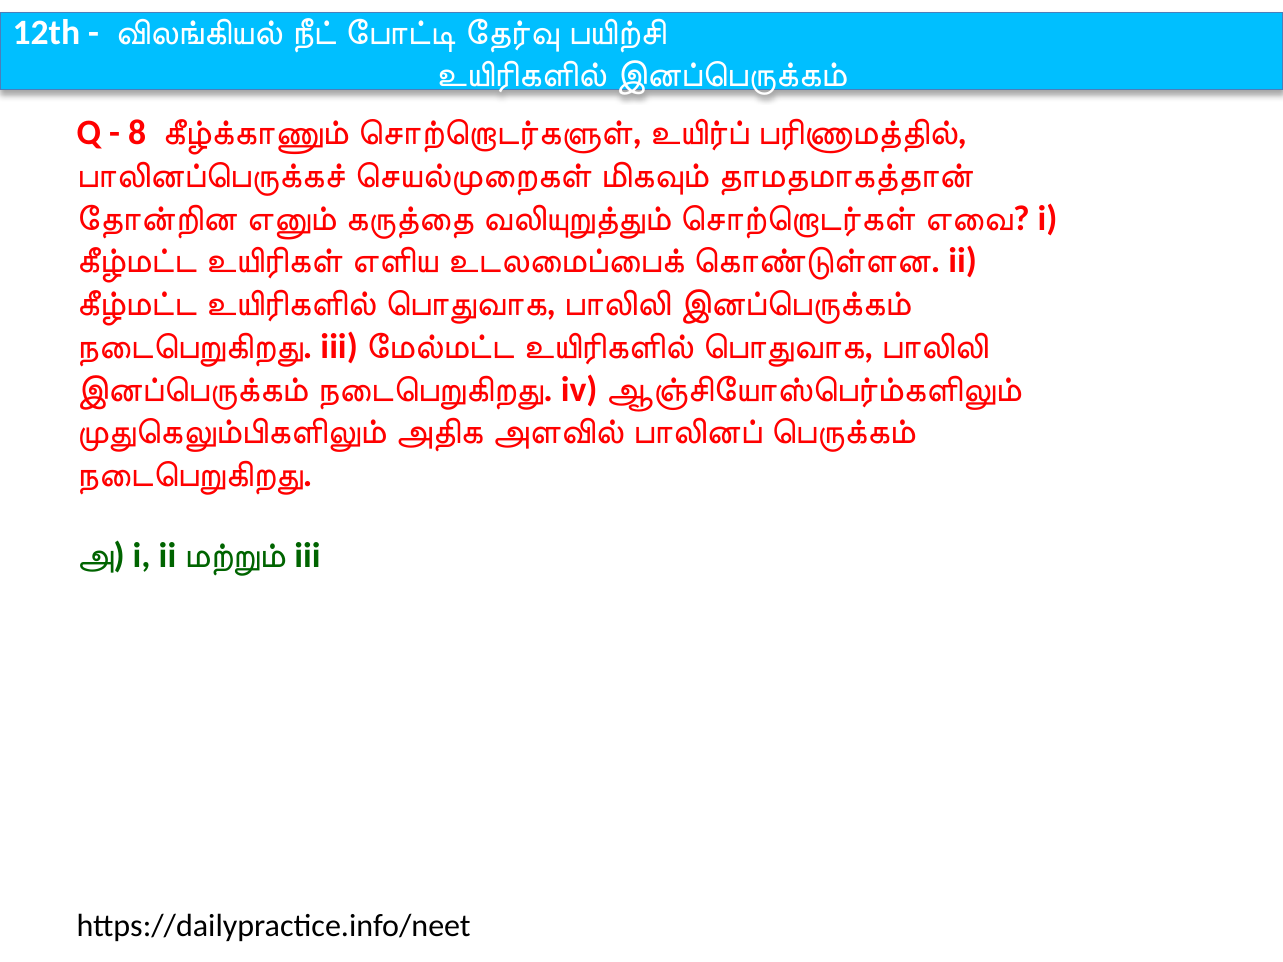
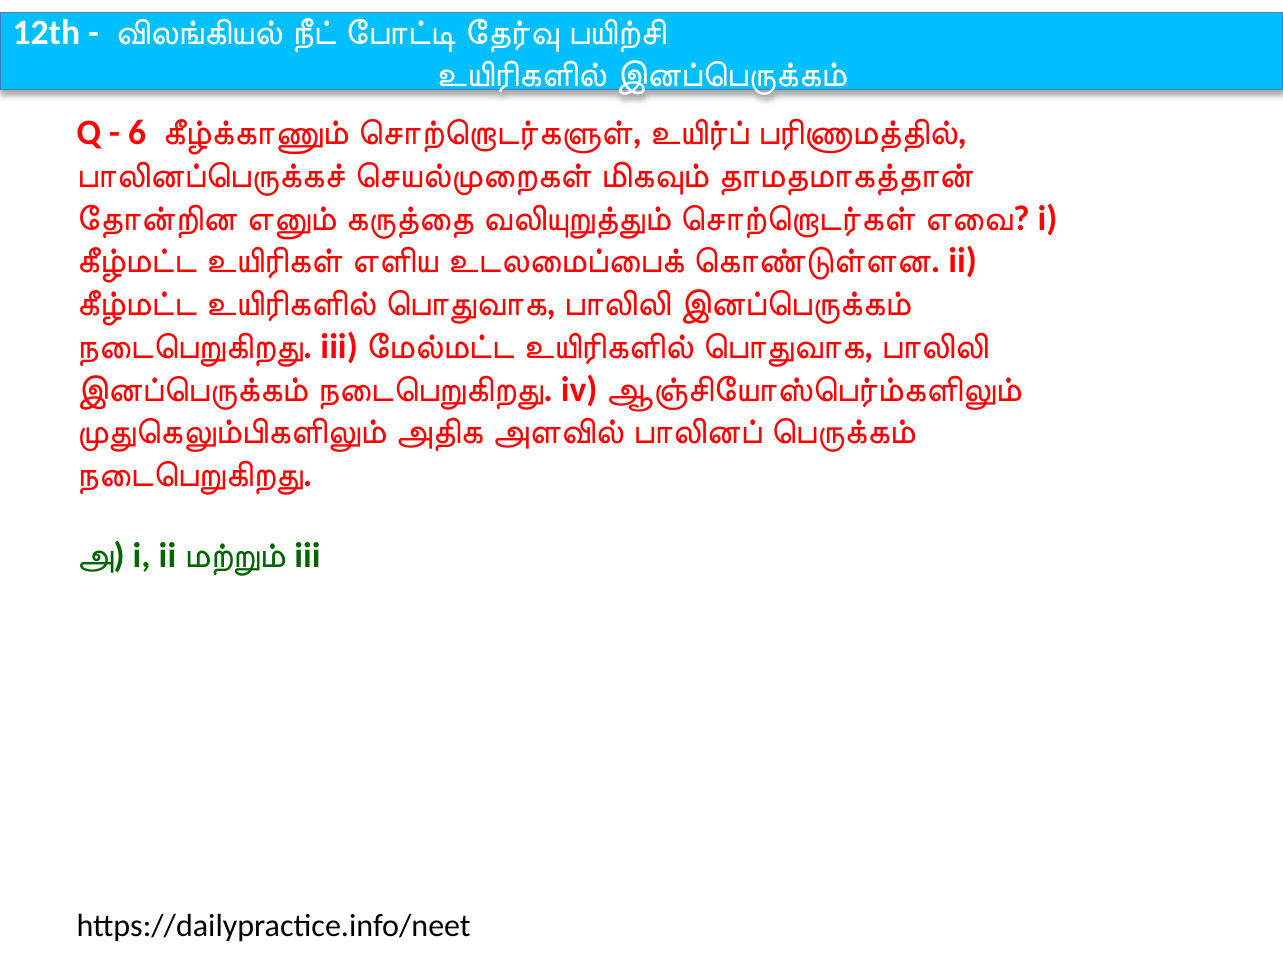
8: 8 -> 6 (137, 133)
